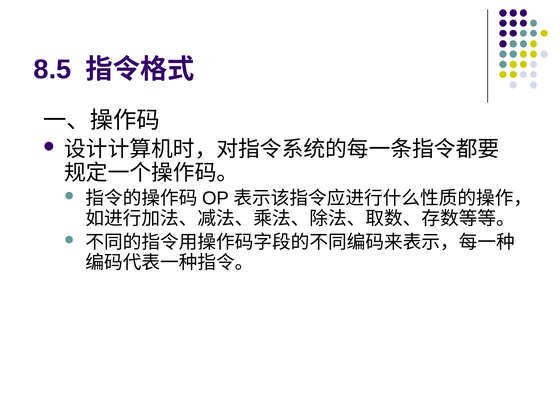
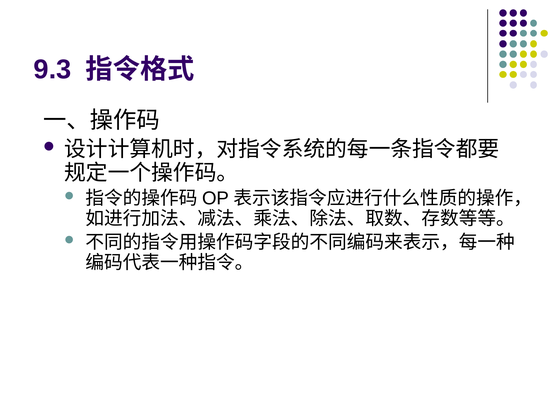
8.5: 8.5 -> 9.3 (53, 70)
